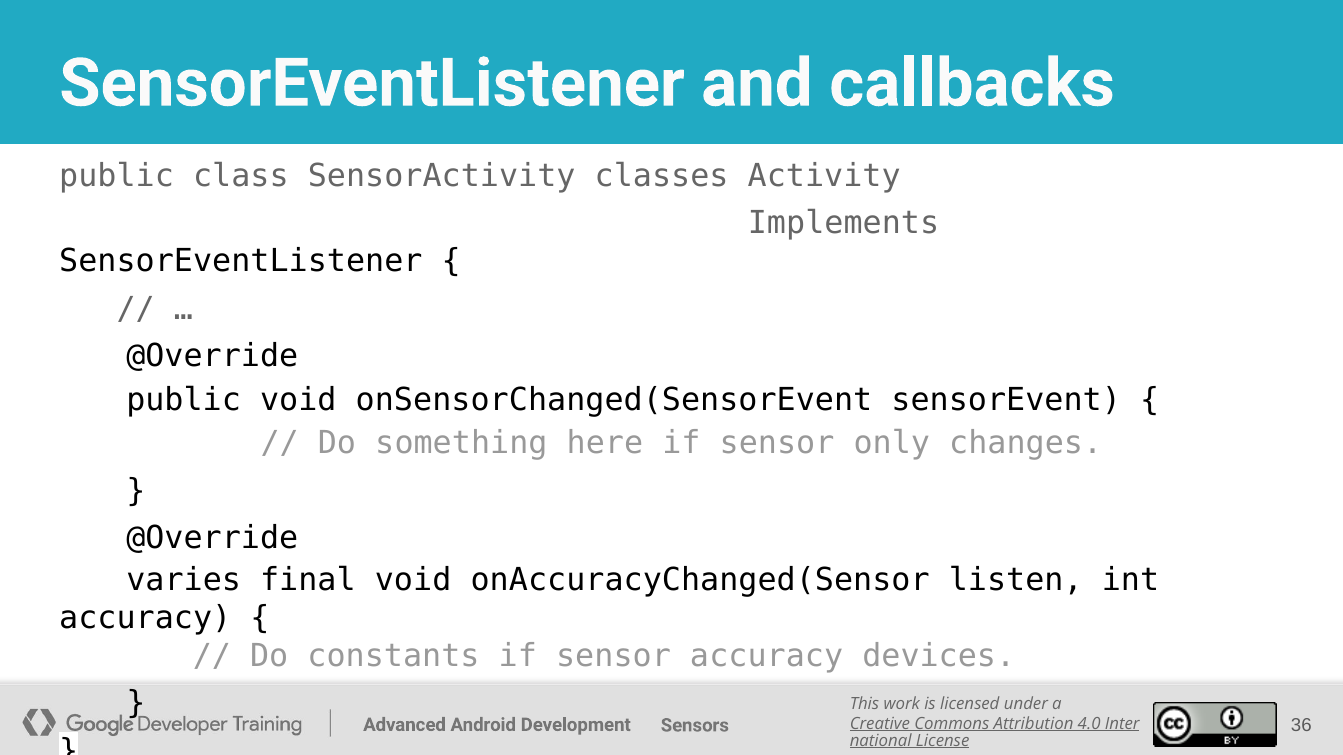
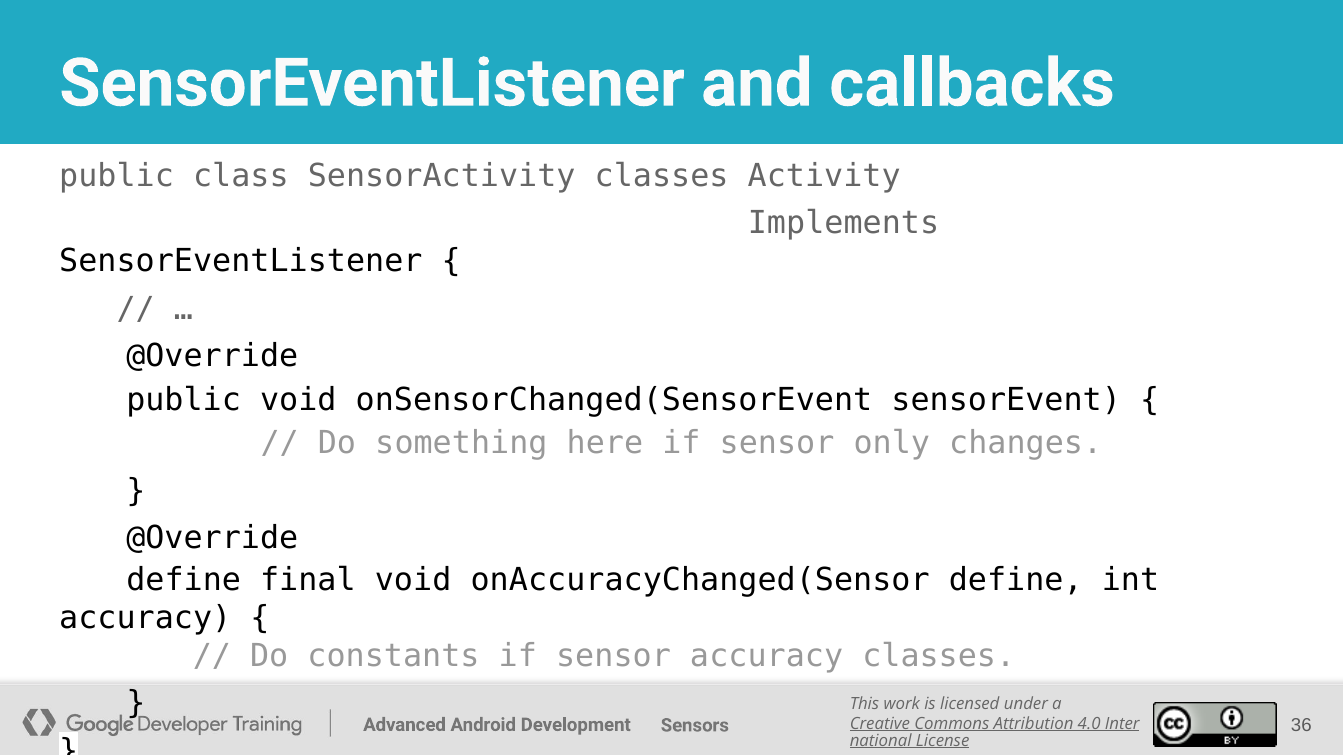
varies: varies -> define (184, 580)
onAccuracyChanged(Sensor listen: listen -> define (1016, 580)
accuracy devices: devices -> classes (939, 656)
